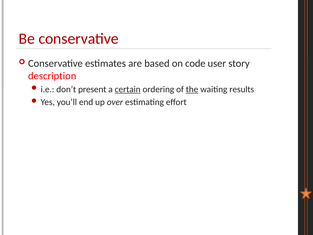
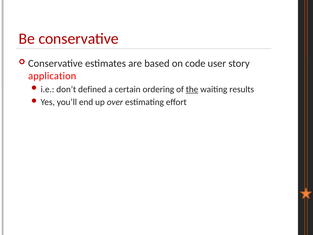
description: description -> application (52, 76)
present: present -> defined (92, 89)
certain underline: present -> none (128, 89)
